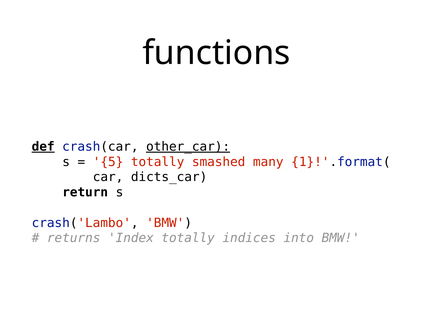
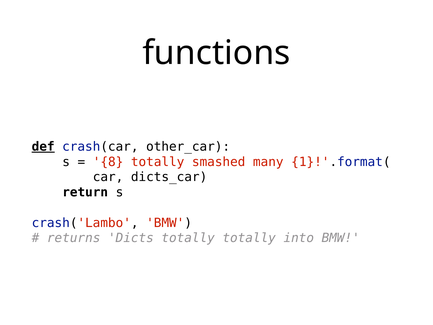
other_car underline: present -> none (188, 147)
5: 5 -> 8 (108, 162)
Index: Index -> Dicts (131, 238)
totally indices: indices -> totally (249, 238)
